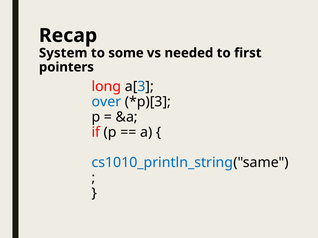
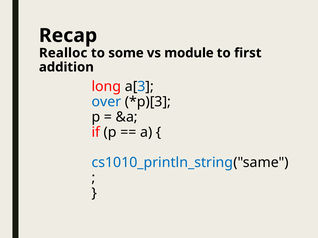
System: System -> Realloc (63, 53)
needed: needed -> module (189, 53)
pointers: pointers -> addition (66, 67)
